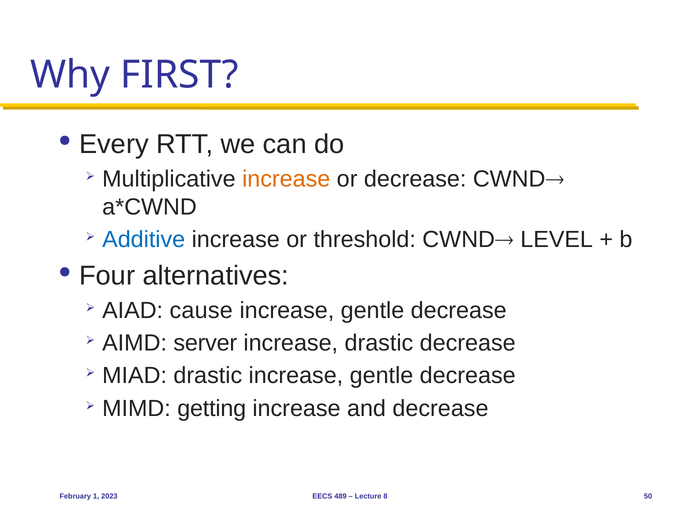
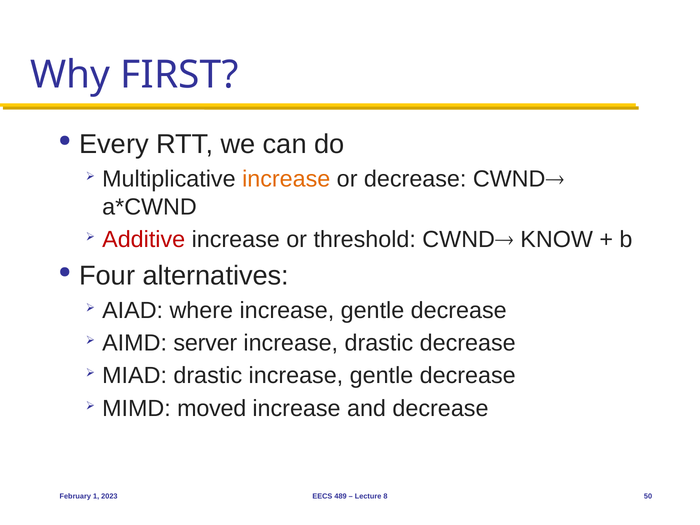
Additive colour: blue -> red (144, 240)
LEVEL: LEVEL -> KNOW (557, 240)
cause: cause -> where (201, 310)
getting: getting -> moved (212, 408)
